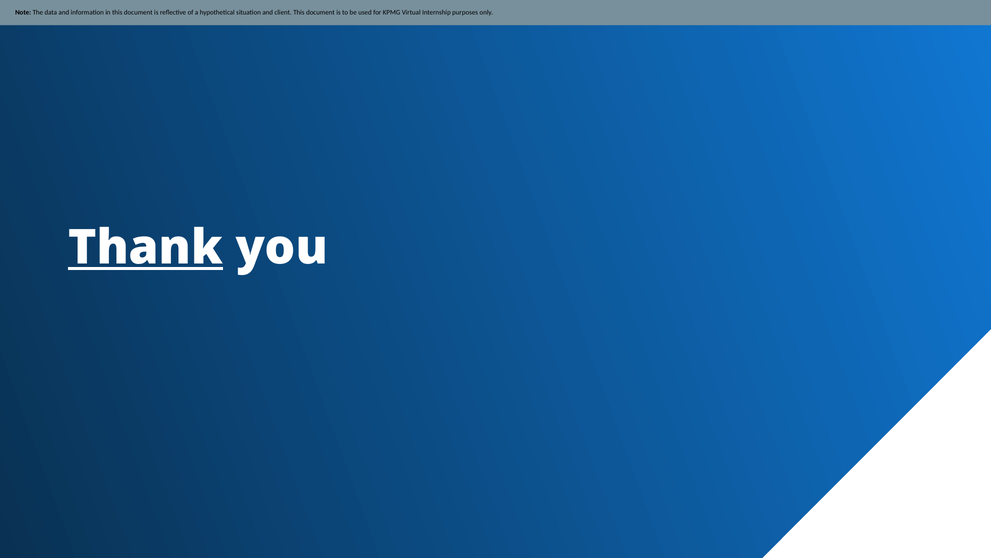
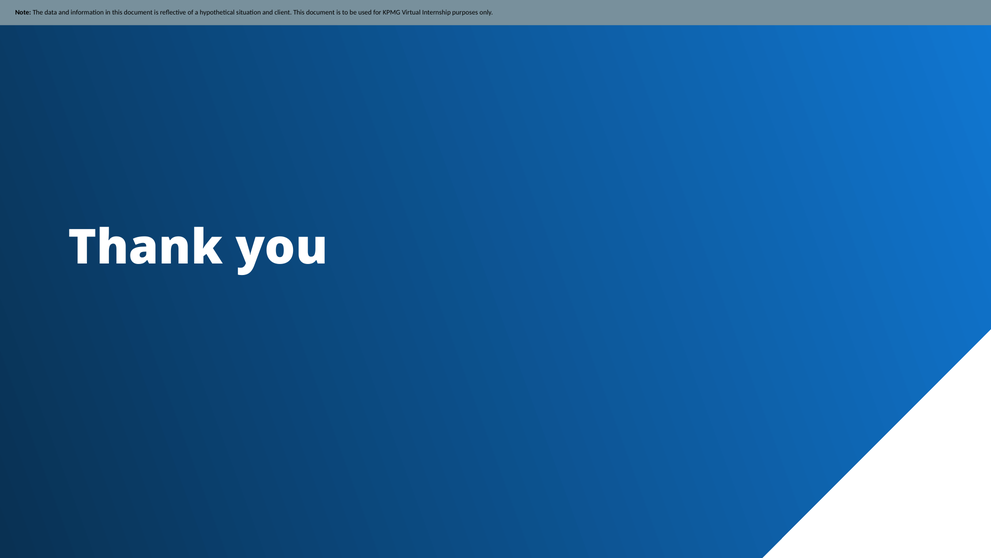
Thank underline: present -> none (146, 248)
